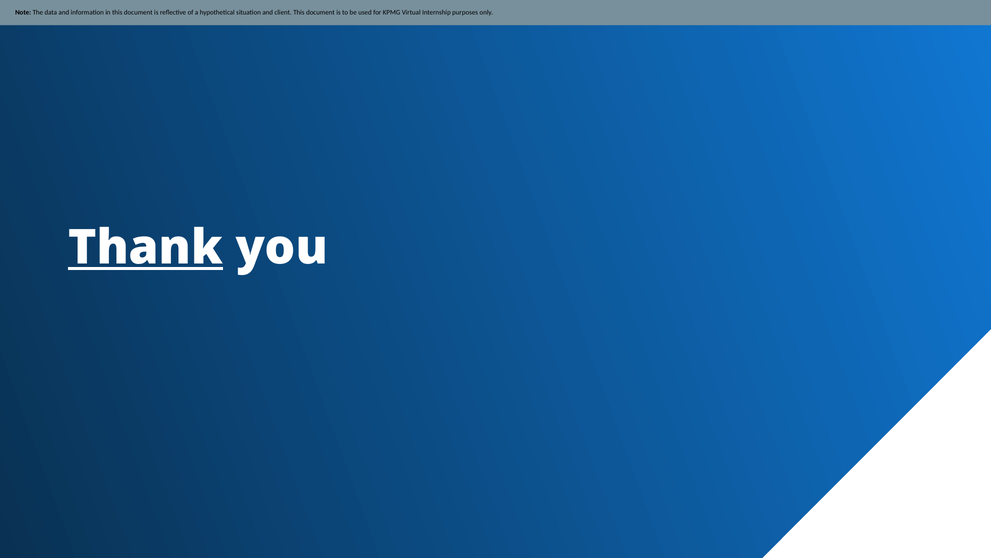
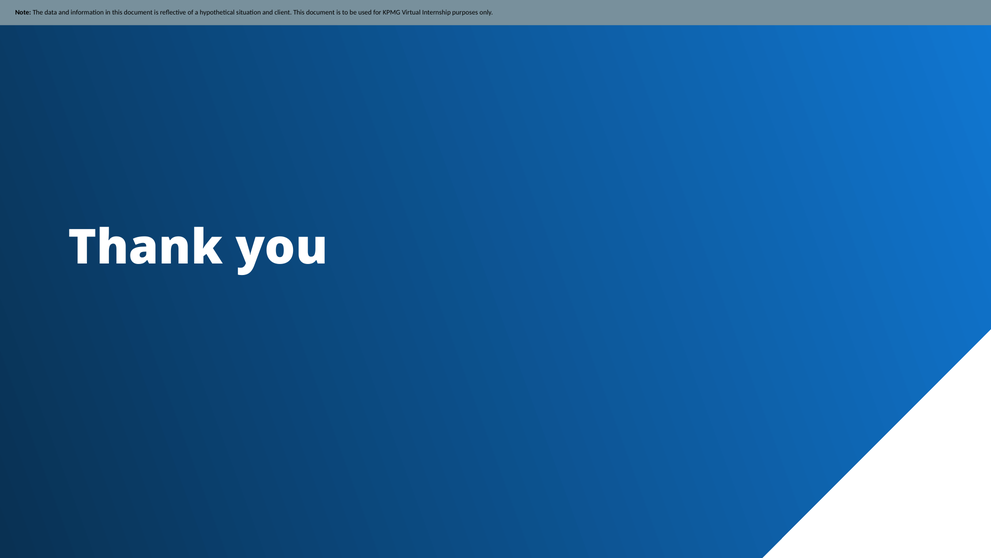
Thank underline: present -> none (146, 248)
